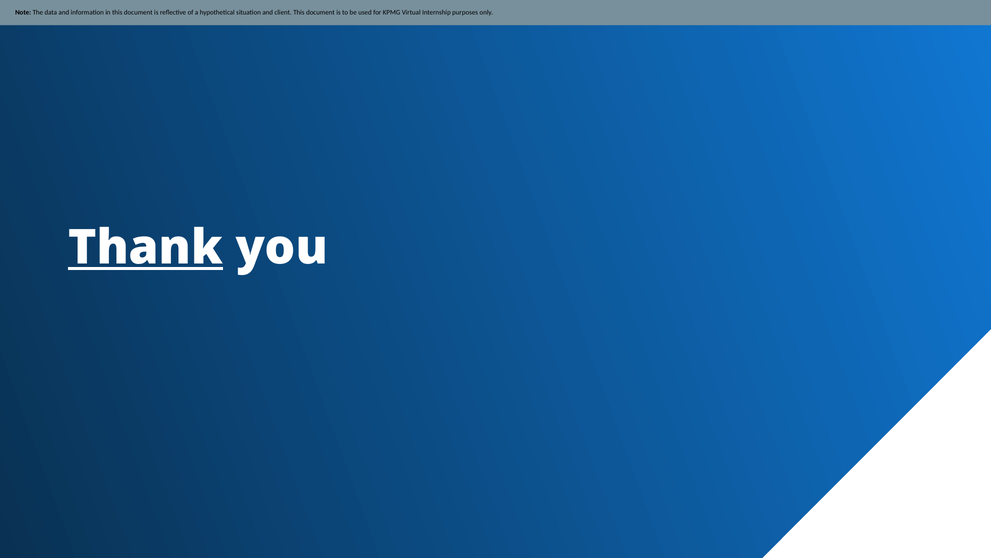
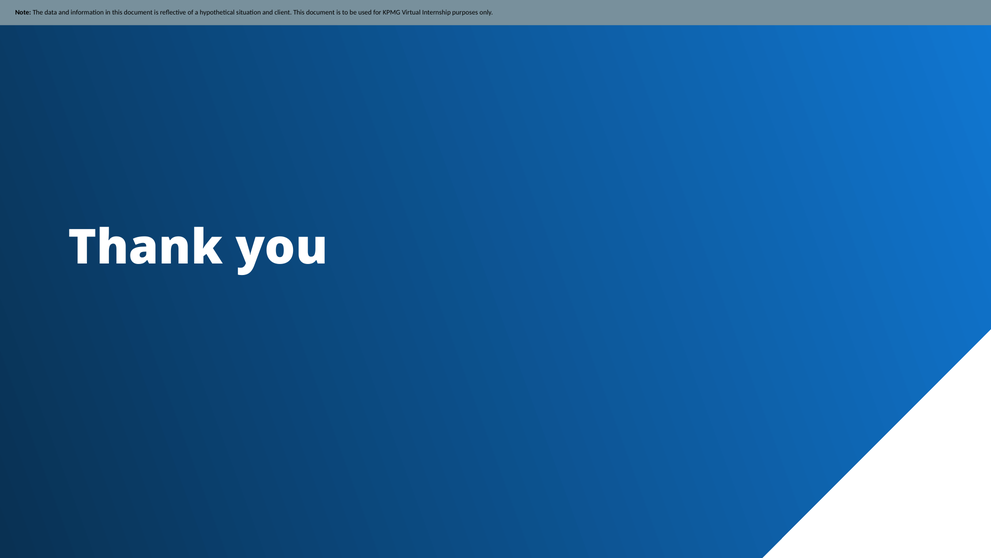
Thank underline: present -> none (146, 248)
